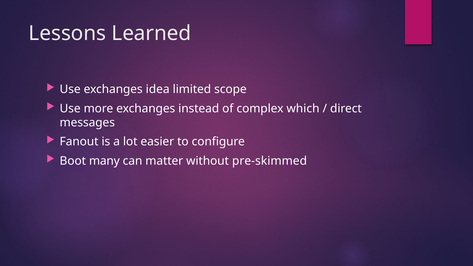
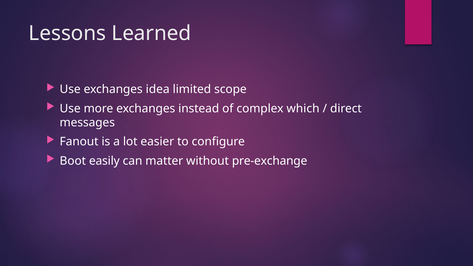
many: many -> easily (104, 161)
pre-skimmed: pre-skimmed -> pre-exchange (270, 161)
